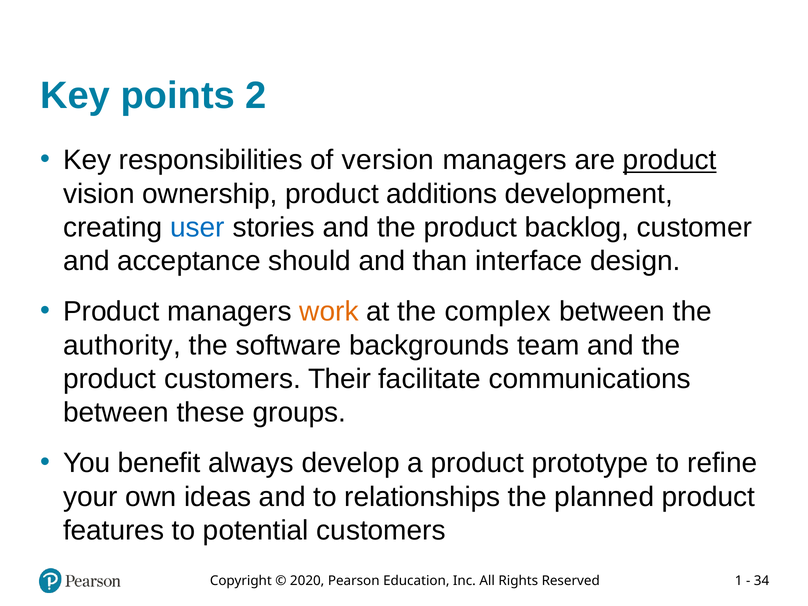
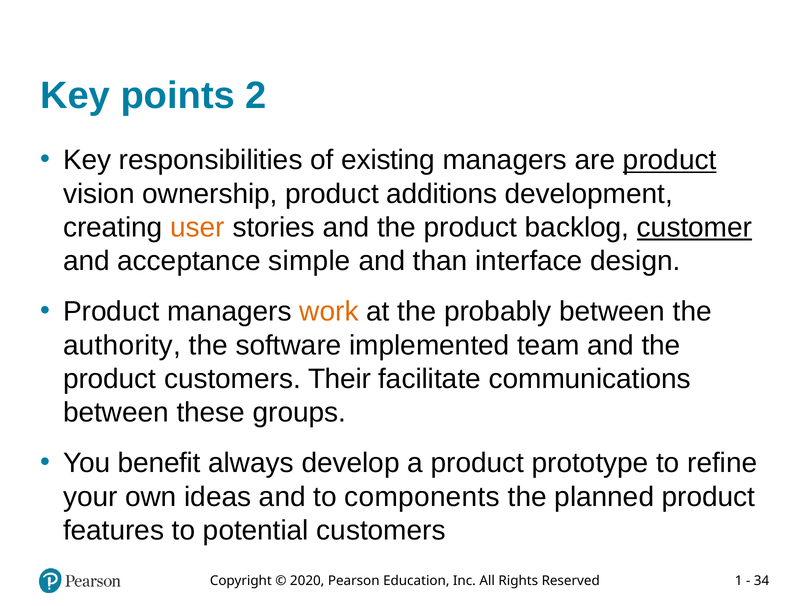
version: version -> existing (388, 160)
user colour: blue -> orange (198, 228)
customer underline: none -> present (695, 228)
should: should -> simple (309, 261)
complex: complex -> probably (498, 312)
backgrounds: backgrounds -> implemented (429, 345)
relationships: relationships -> components (422, 497)
